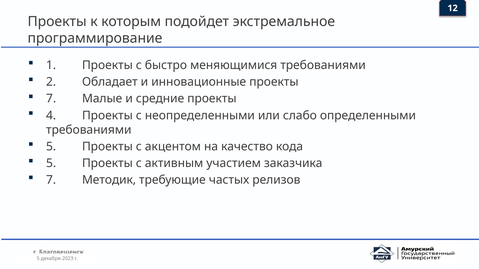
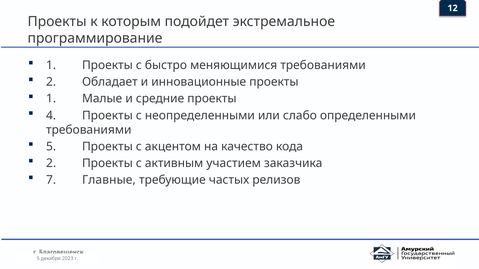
7: 7 -> 1 (51, 99)
5: 5 -> 2 (51, 164)
Методик: Методик -> Главные (109, 180)
